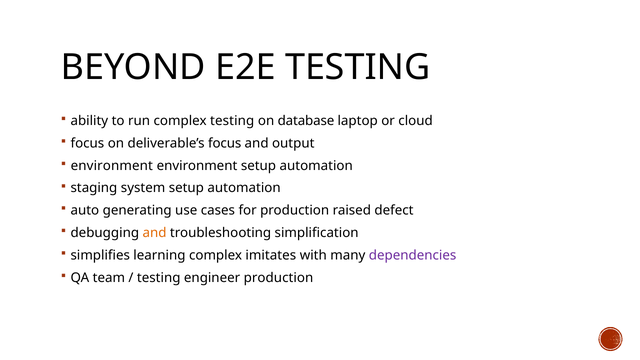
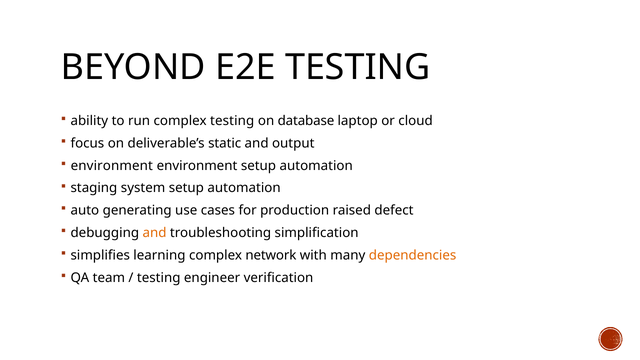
deliverable’s focus: focus -> static (225, 143)
imitates: imitates -> network (271, 255)
dependencies colour: purple -> orange (413, 255)
engineer production: production -> verification (279, 278)
